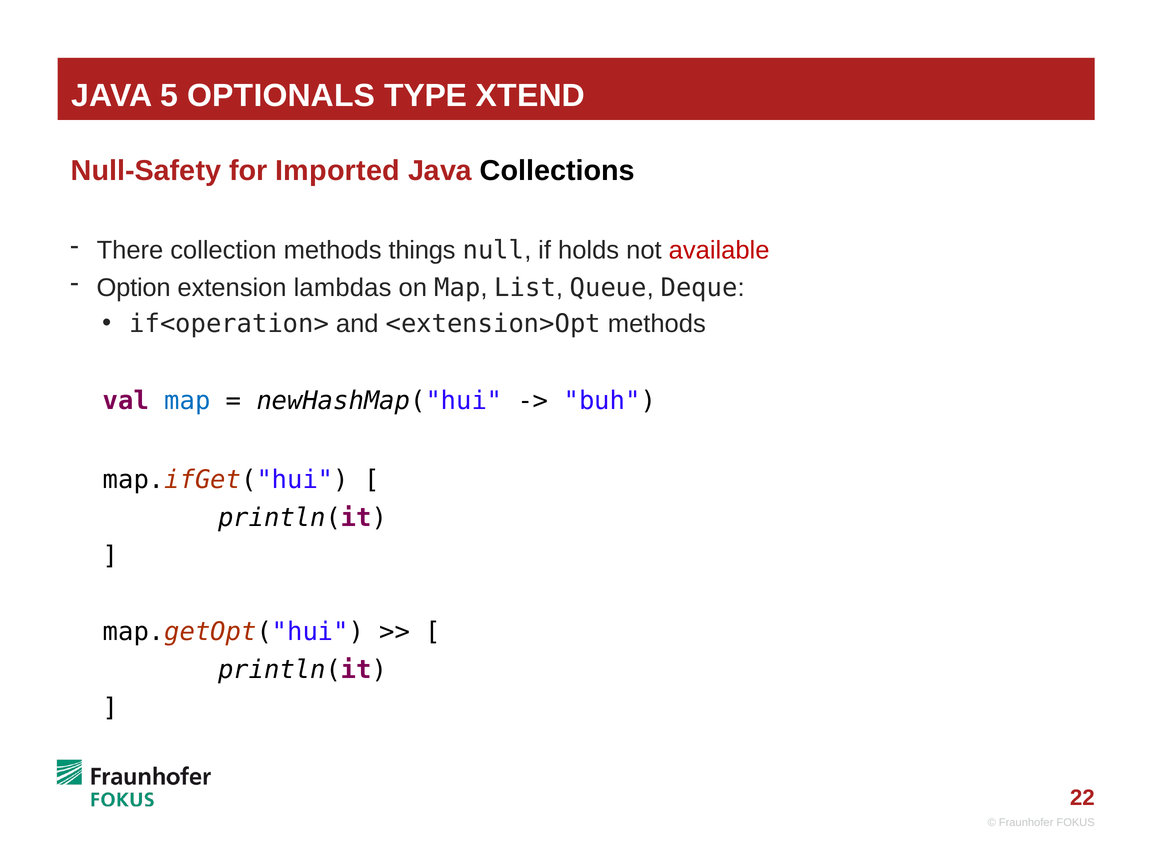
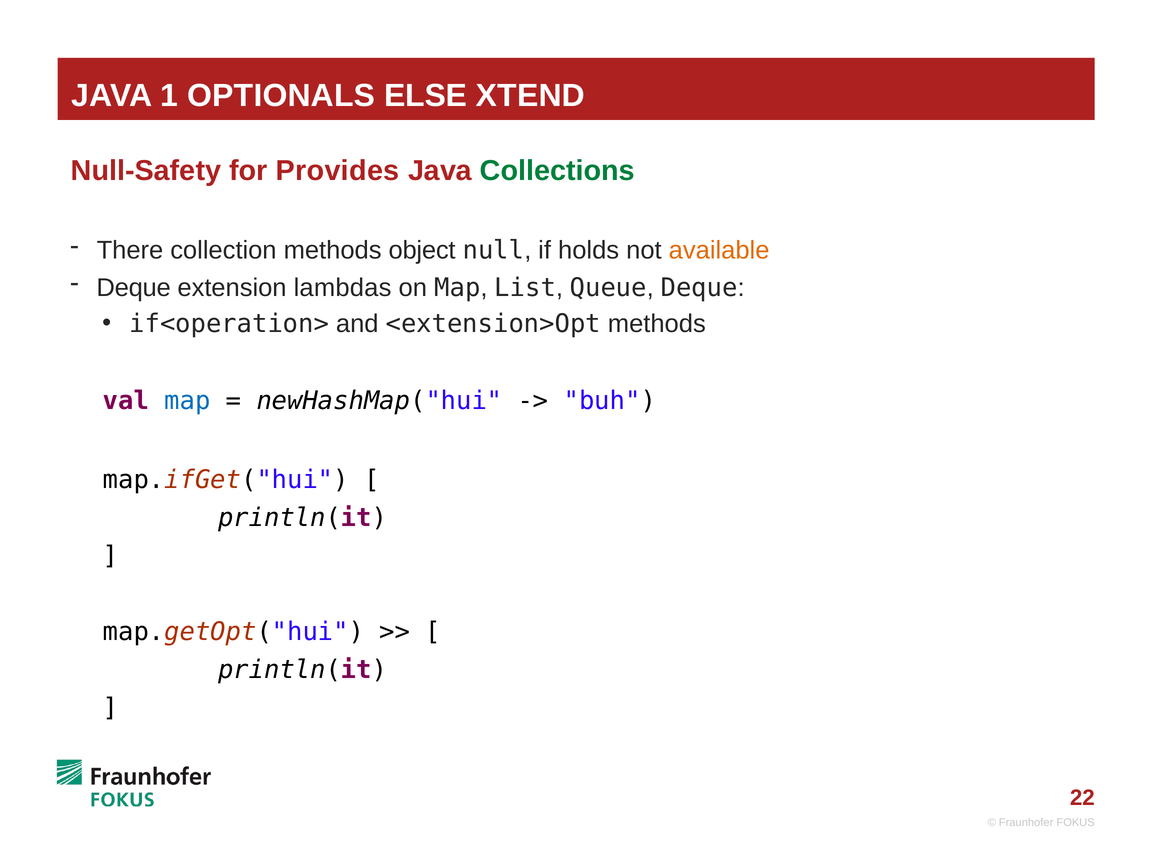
5: 5 -> 1 (169, 96)
TYPE: TYPE -> ELSE (426, 96)
Imported: Imported -> Provides (338, 171)
Collections colour: black -> green (557, 171)
things: things -> object (422, 250)
available colour: red -> orange (719, 250)
Option: Option -> Deque (134, 288)
